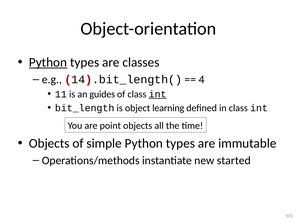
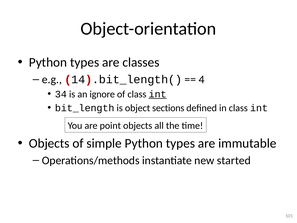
Python underline: present -> none (48, 62)
11: 11 -> 34 (61, 94)
guides: guides -> ignore (102, 94)
learning: learning -> sections (168, 108)
